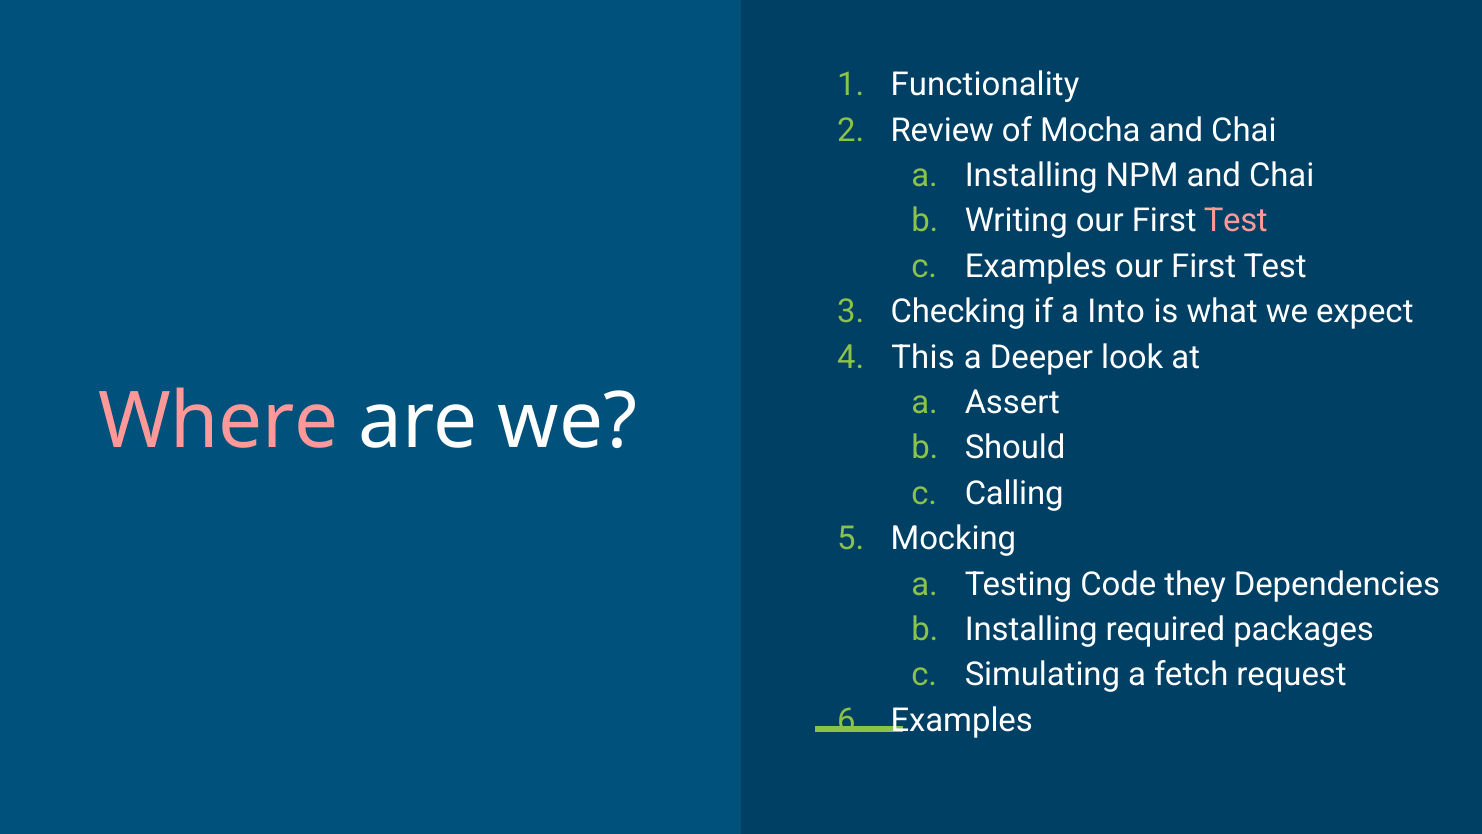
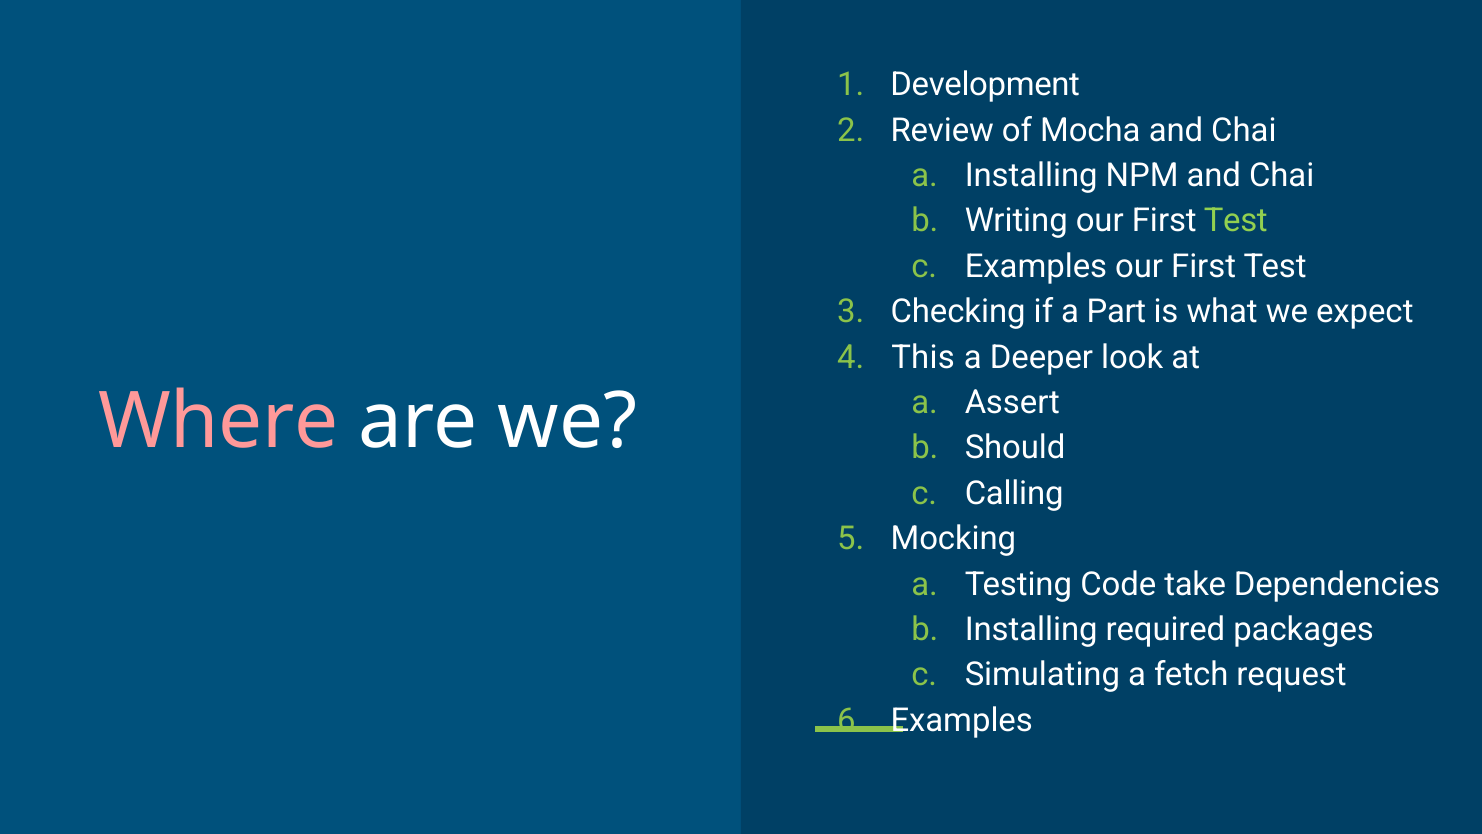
Functionality: Functionality -> Development (985, 85)
Test colour: pink -> light green (1236, 221)
Into: Into -> Part (1116, 312)
they: they -> take (1195, 584)
